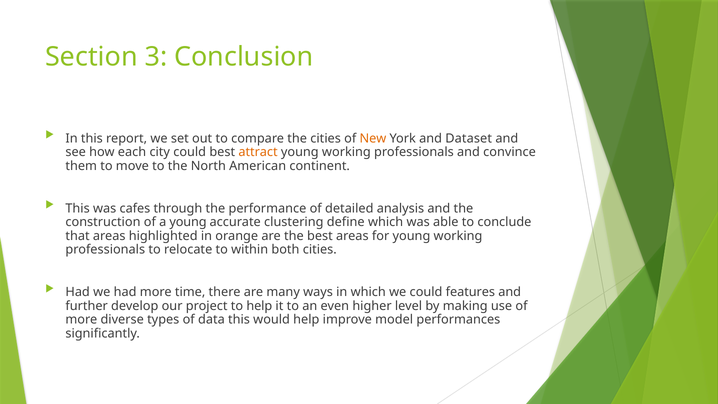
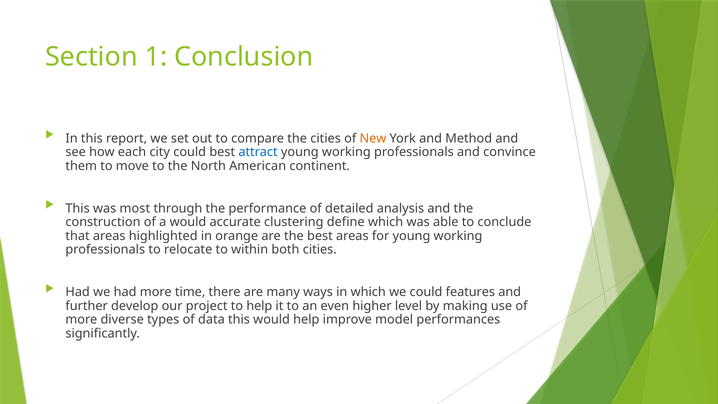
3: 3 -> 1 (156, 57)
Dataset: Dataset -> Method (469, 138)
attract colour: orange -> blue (258, 152)
cafes: cafes -> most (135, 208)
a young: young -> would (188, 222)
